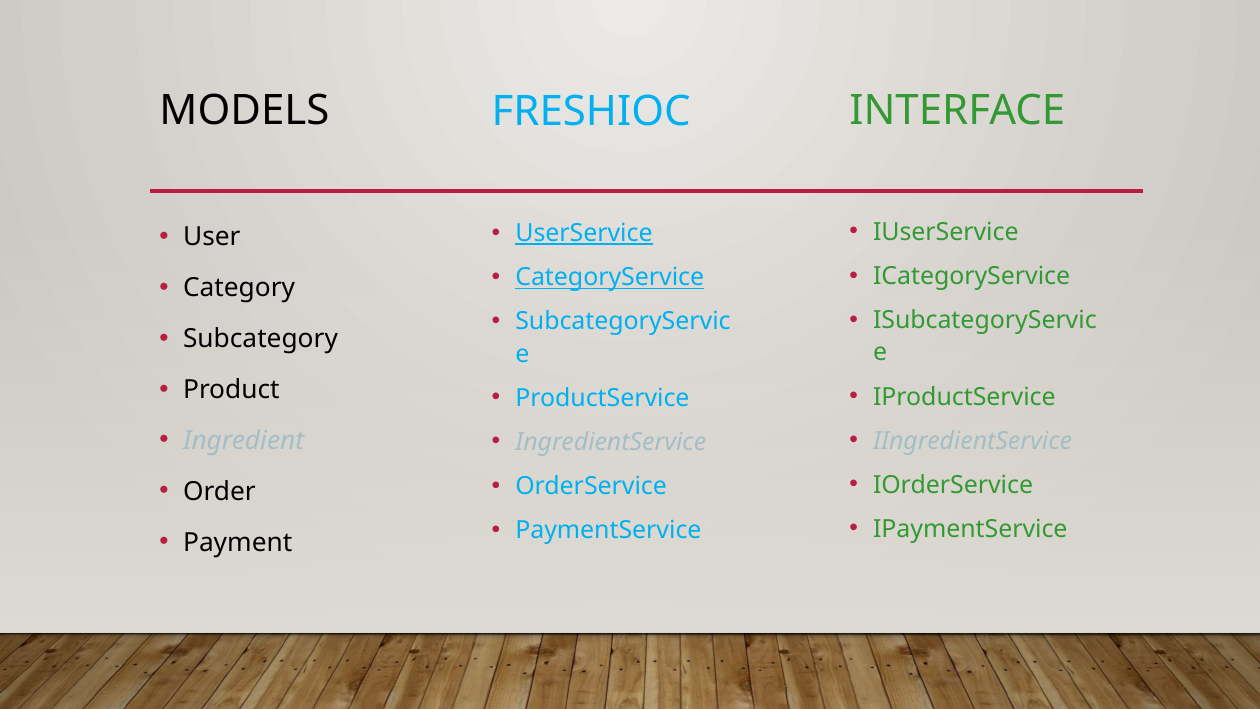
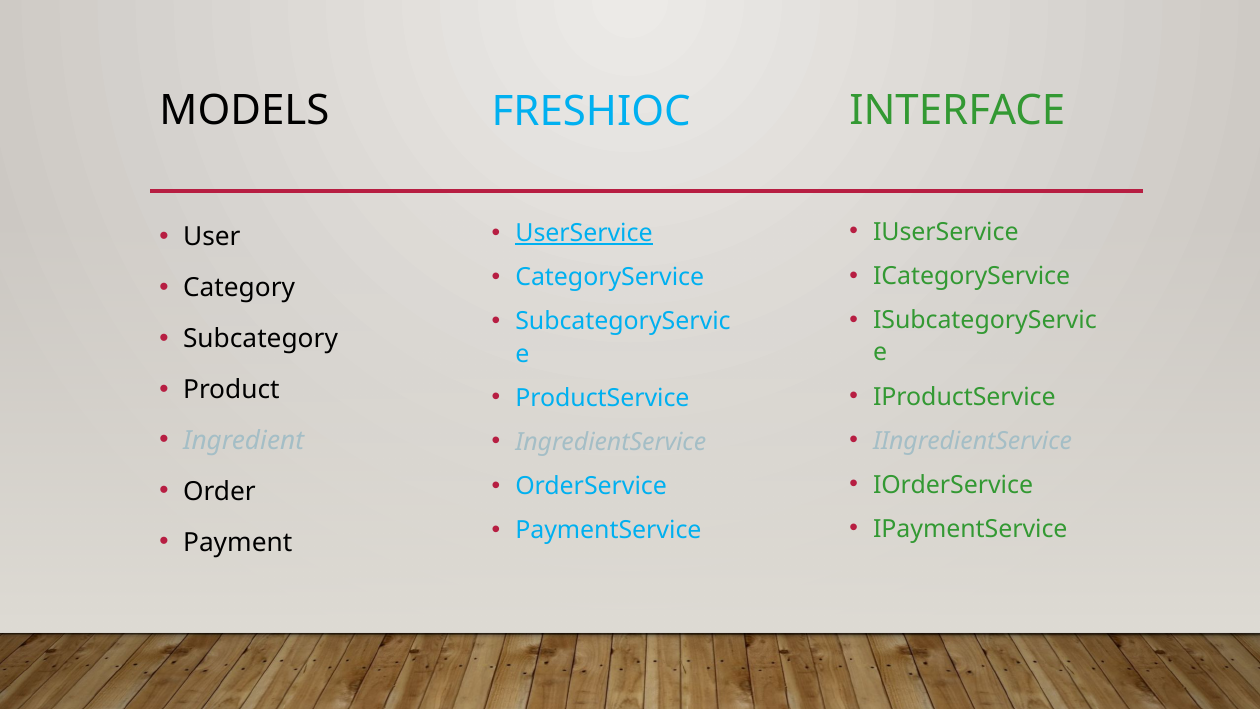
CategoryService underline: present -> none (610, 277)
